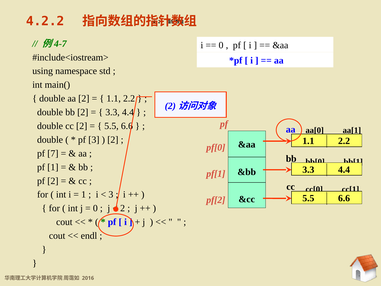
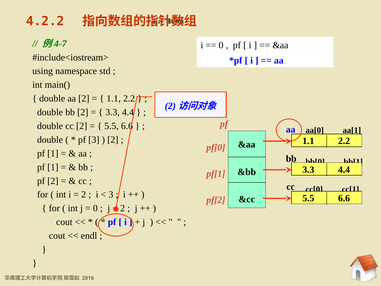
7: 7 -> 1 (53, 153)
1: 1 -> 2 (84, 194)
